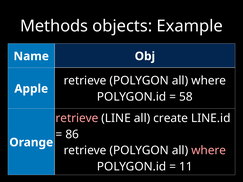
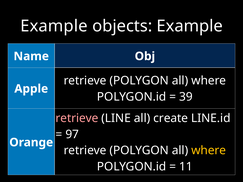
Methods: Methods -> Example (54, 26)
58: 58 -> 39 (186, 97)
86: 86 -> 97 (72, 135)
where colour: pink -> yellow (209, 151)
